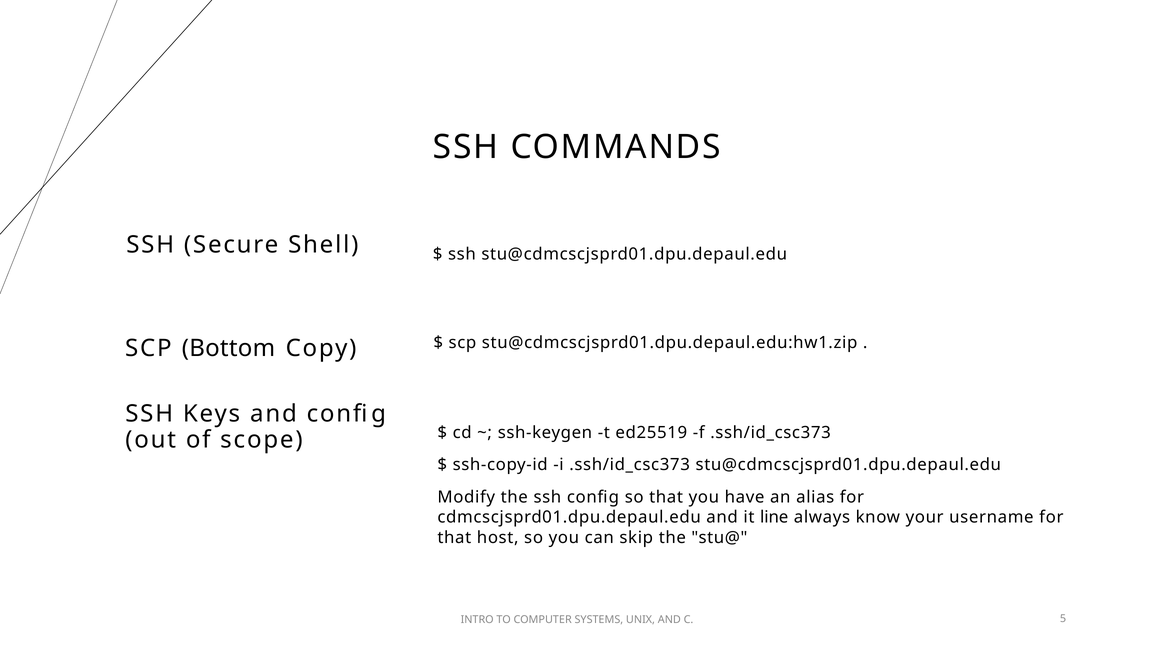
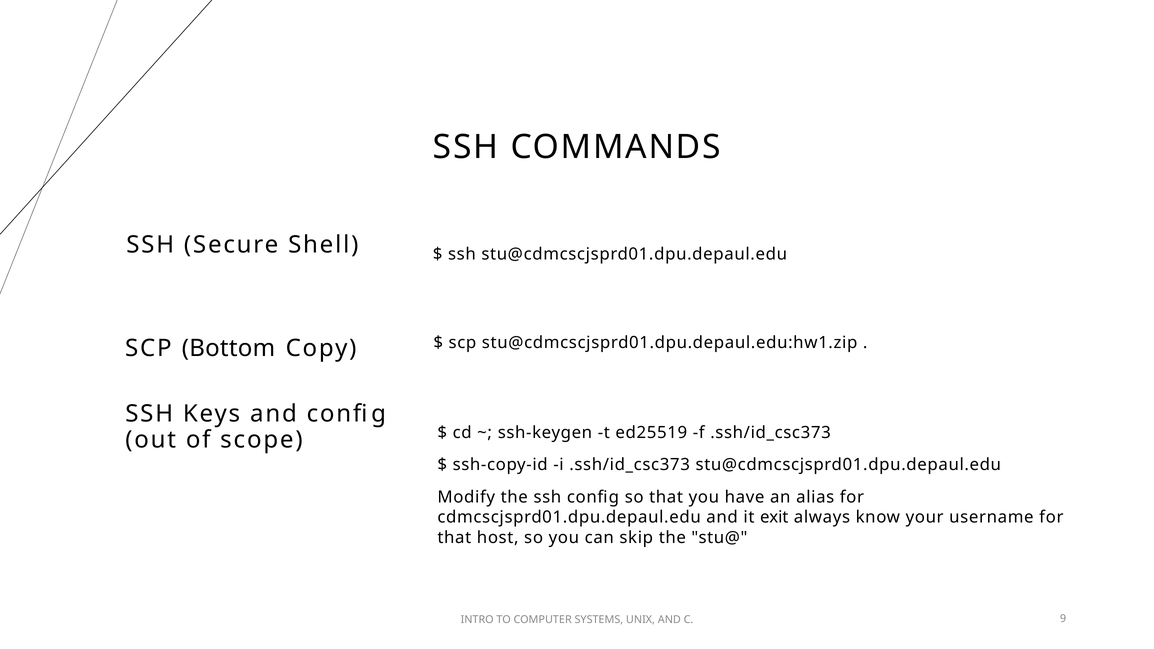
line: line -> exit (774, 517)
5: 5 -> 9 (1063, 619)
